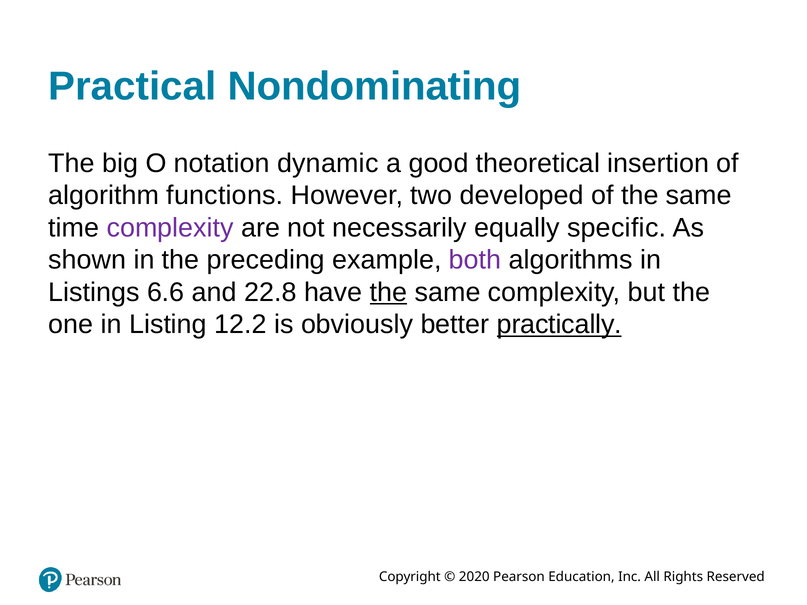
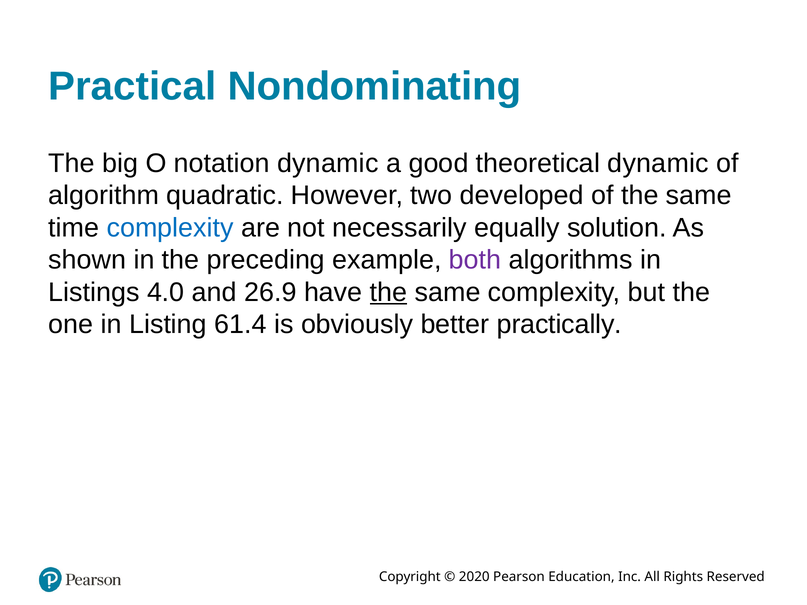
theoretical insertion: insertion -> dynamic (658, 163)
functions: functions -> quadratic (225, 196)
complexity colour: purple -> blue (170, 228)
specific: specific -> solution (617, 228)
6.6: 6.6 -> 4.0 (166, 292)
22.8: 22.8 -> 26.9 (270, 292)
12.2: 12.2 -> 61.4 (240, 325)
practically underline: present -> none (559, 325)
